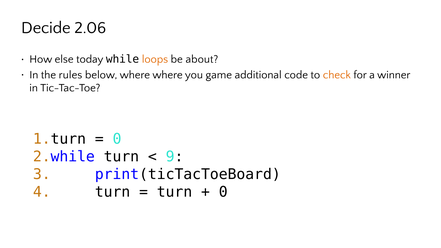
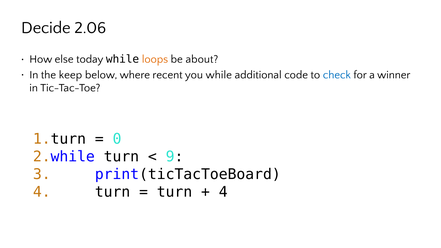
rules: rules -> keep (70, 75)
where where: where -> recent (168, 75)
you game: game -> while (219, 75)
check colour: orange -> blue (337, 75)
0: 0 -> 4 (223, 192)
